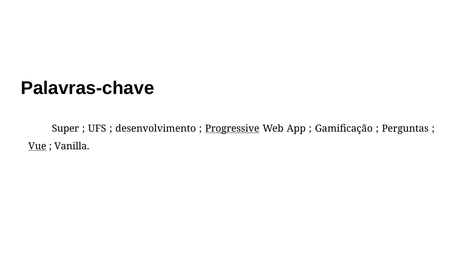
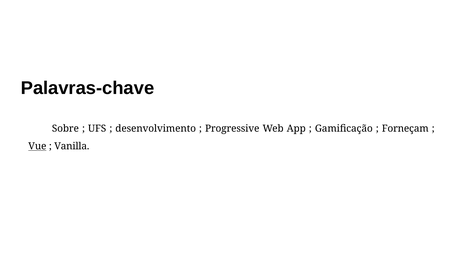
Super: Super -> Sobre (65, 128)
Progressive underline: present -> none (232, 128)
Perguntas: Perguntas -> Forneçam (405, 128)
